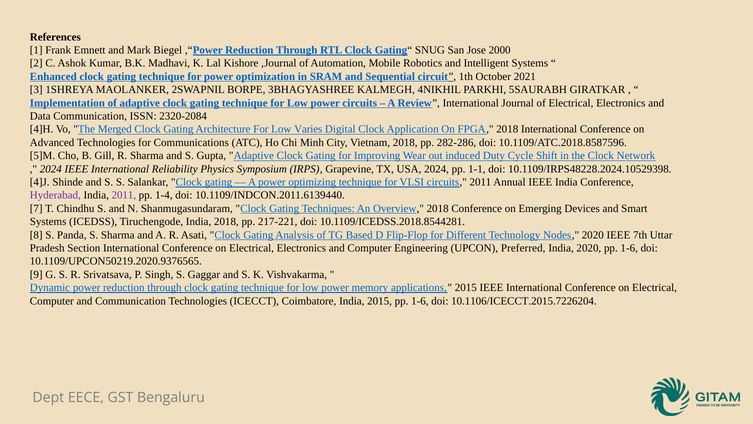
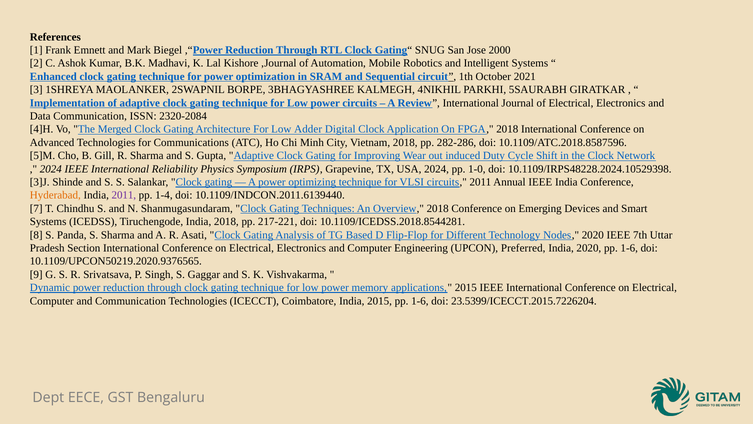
Varies: Varies -> Adder (308, 129)
1-1: 1-1 -> 1-0 (477, 169)
4]J: 4]J -> 3]J (40, 182)
Hyderabad colour: purple -> orange (55, 195)
10.1106/ICECCT.2015.7226204: 10.1106/ICECCT.2015.7226204 -> 23.5399/ICECCT.2015.7226204 (524, 301)
